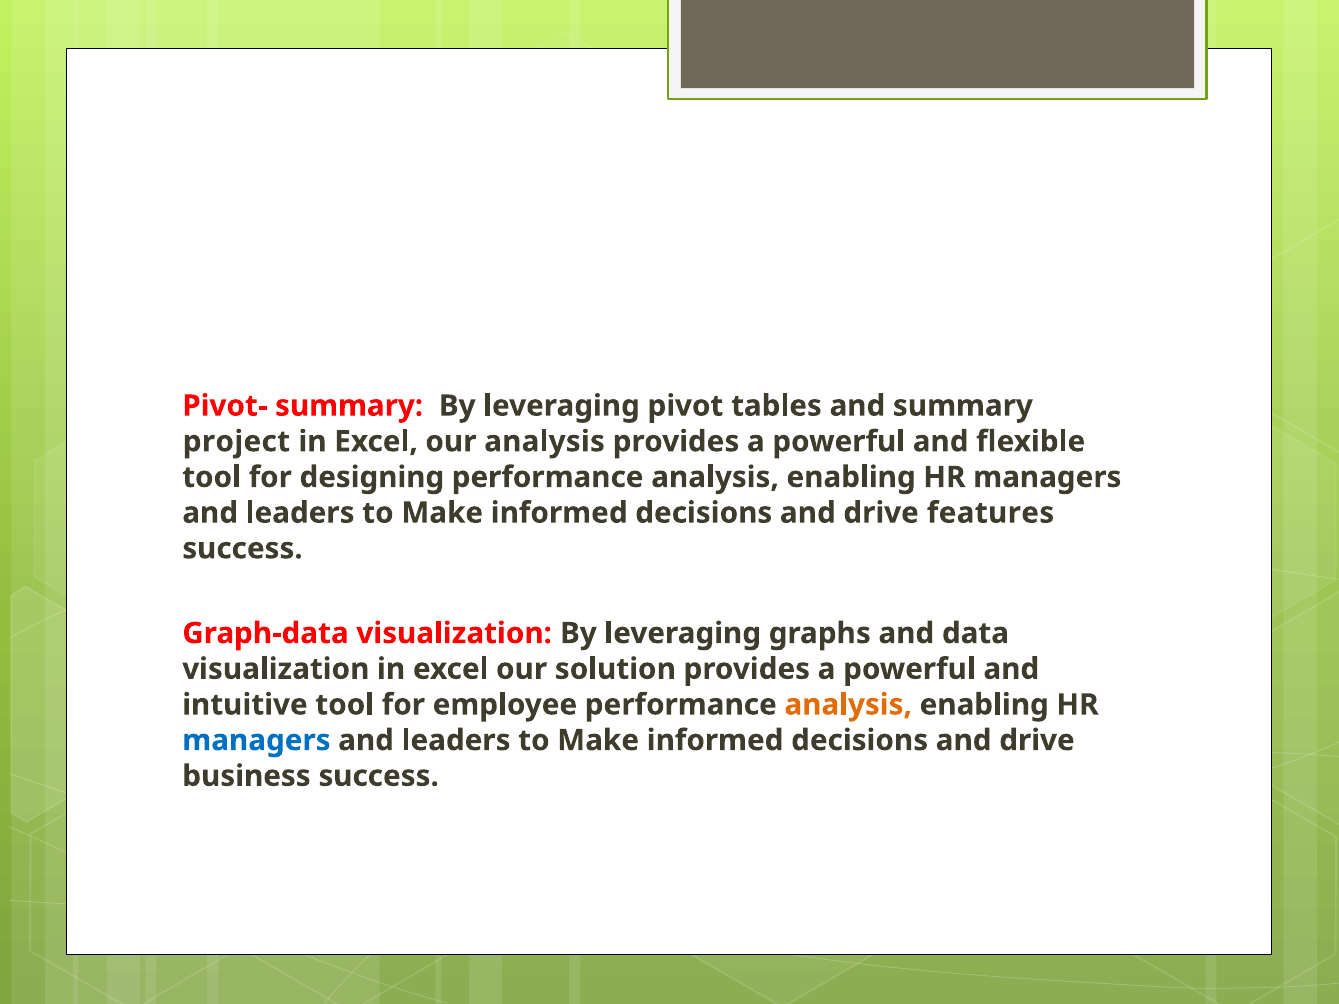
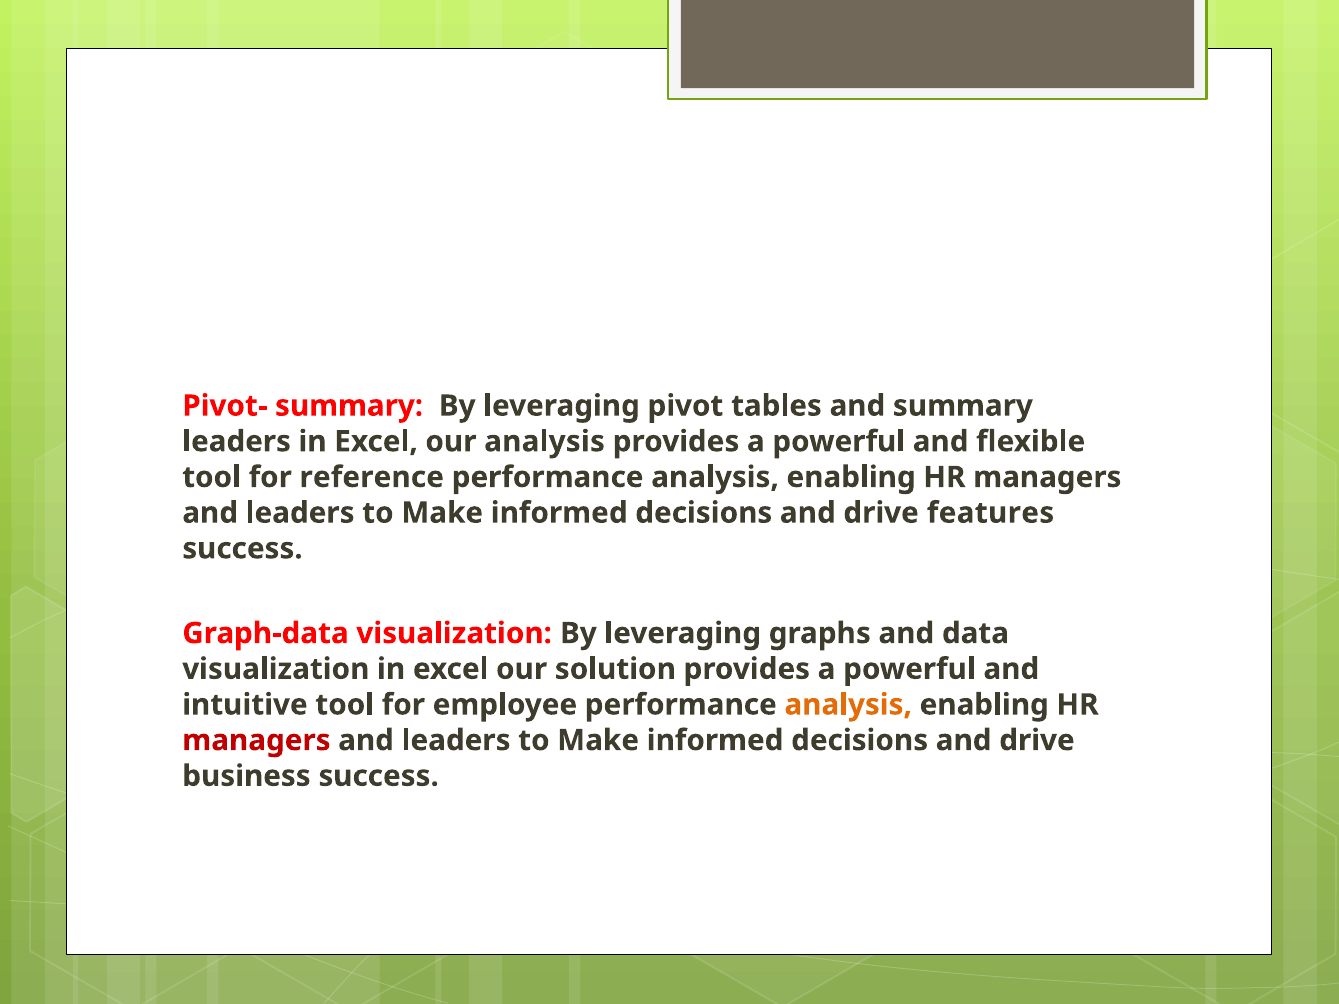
project: project -> leaders (237, 442)
designing: designing -> reference (372, 477)
managers colour: blue -> red (256, 741)
